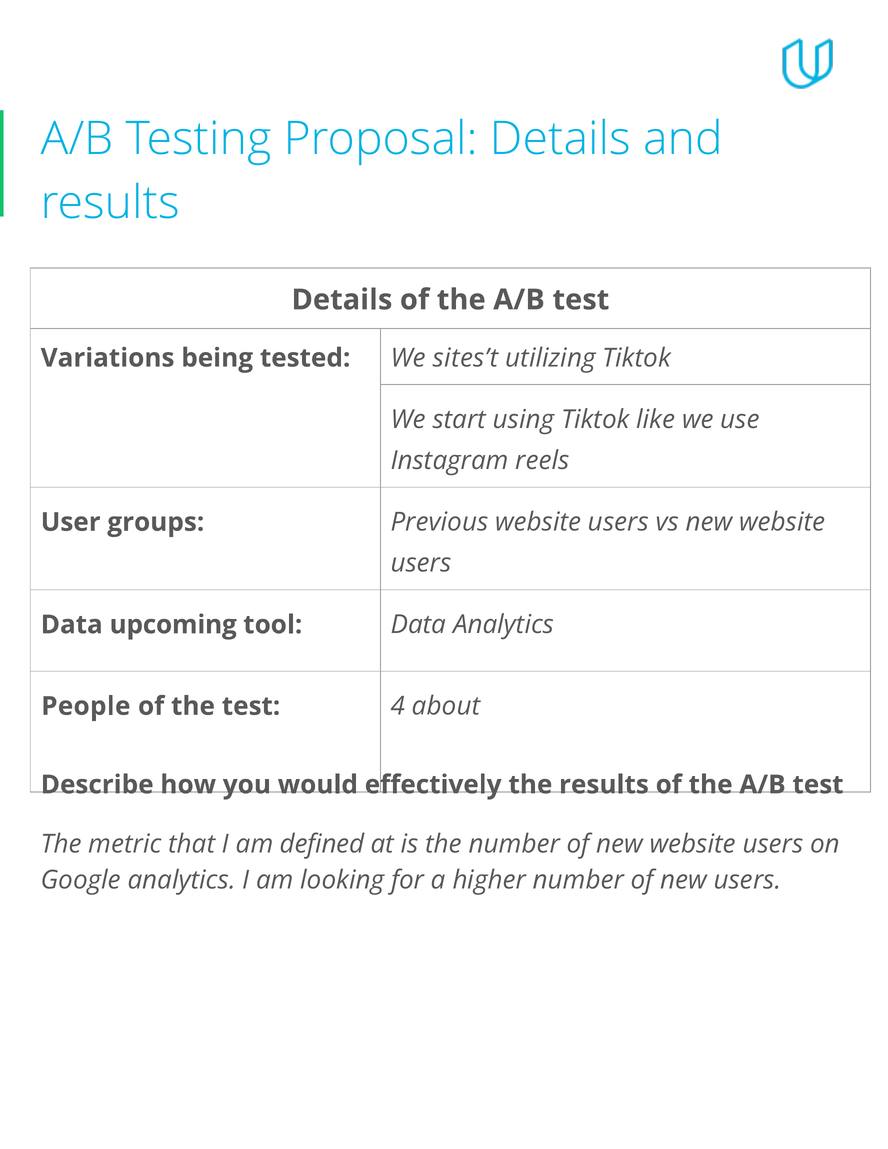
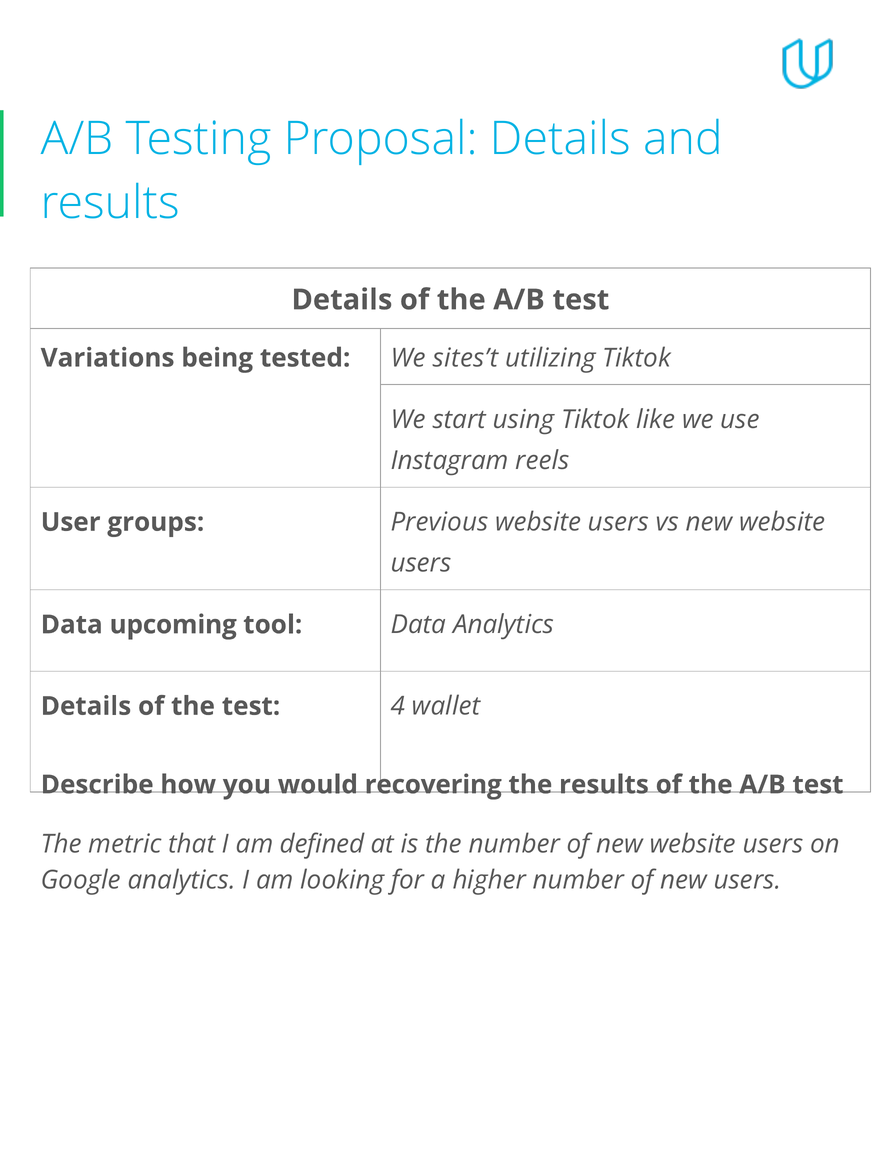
People: People -> Details (86, 706)
about: about -> wallet (446, 706)
effectively: effectively -> recovering (433, 785)
